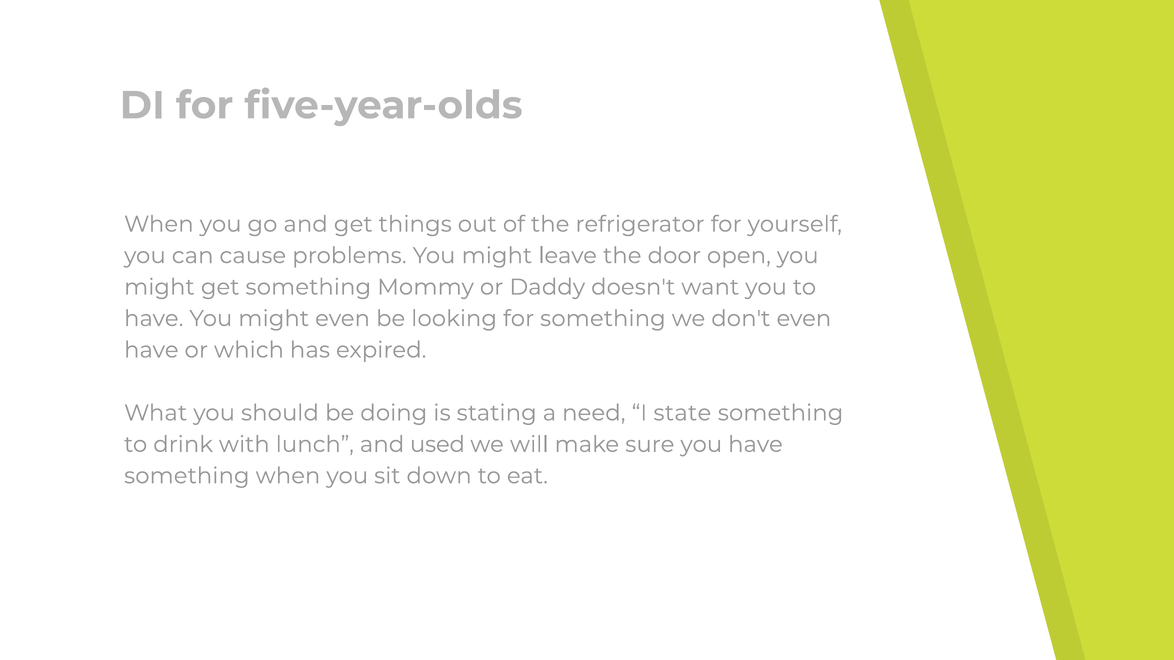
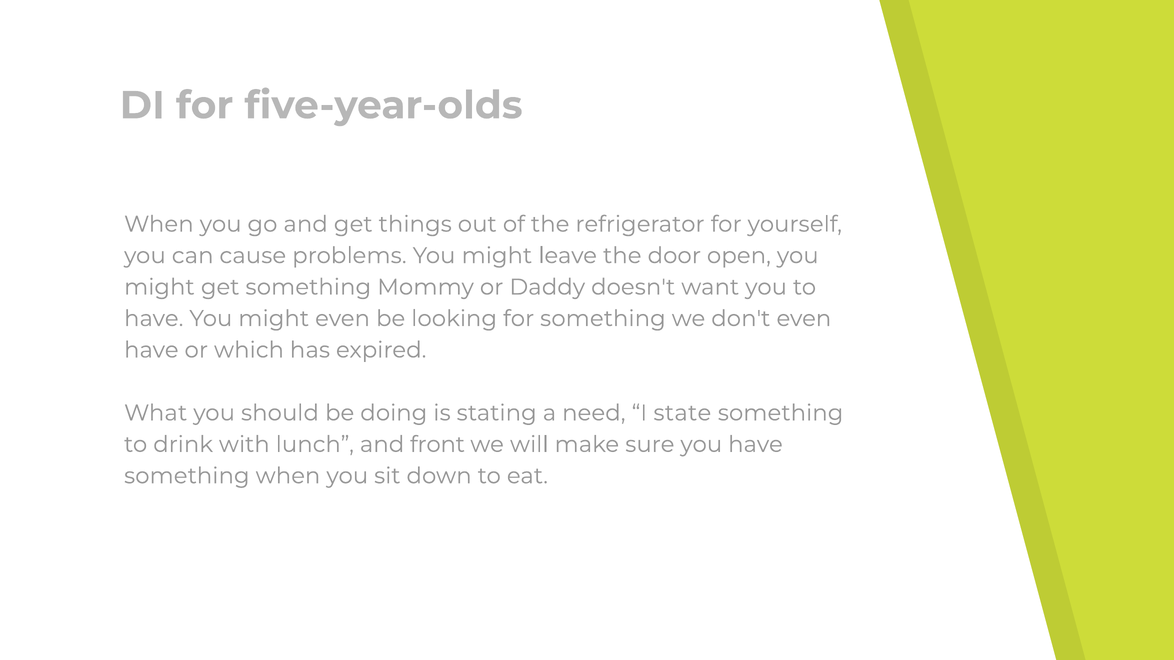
used: used -> front (437, 445)
